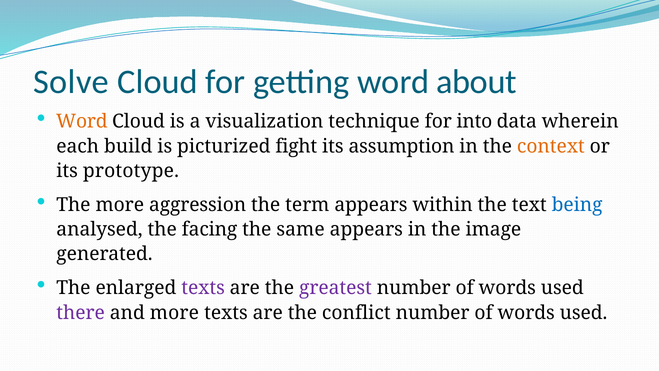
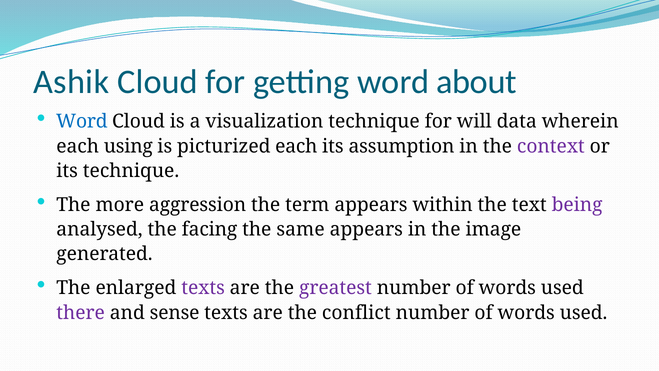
Solve: Solve -> Ashik (71, 82)
Word colour: orange -> blue (82, 121)
into: into -> will (474, 121)
build: build -> using (128, 146)
picturized fight: fight -> each (296, 146)
context colour: orange -> purple (551, 146)
its prototype: prototype -> technique (131, 171)
being colour: blue -> purple (577, 205)
and more: more -> sense (175, 312)
